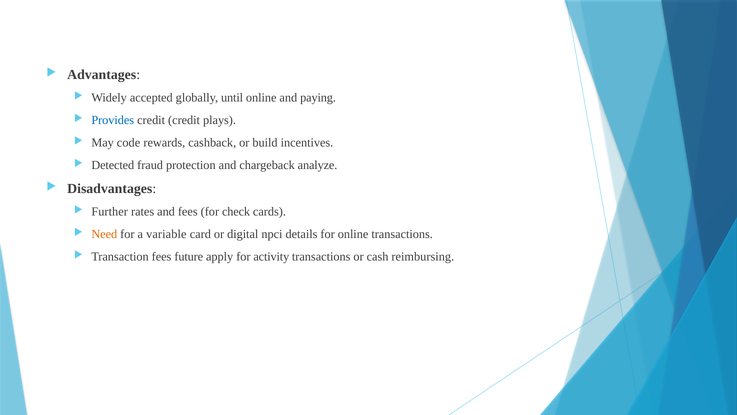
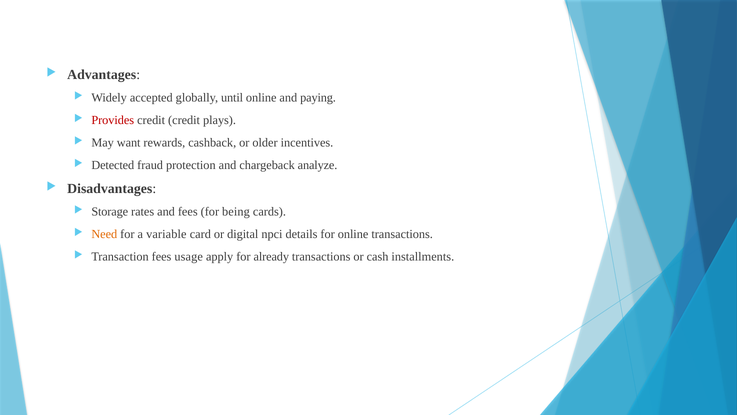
Provides colour: blue -> red (113, 120)
code: code -> want (129, 142)
build: build -> older (265, 142)
Further: Further -> Storage (110, 212)
check: check -> being (236, 212)
future: future -> usage (189, 256)
activity: activity -> already (271, 256)
reimbursing: reimbursing -> installments (423, 256)
